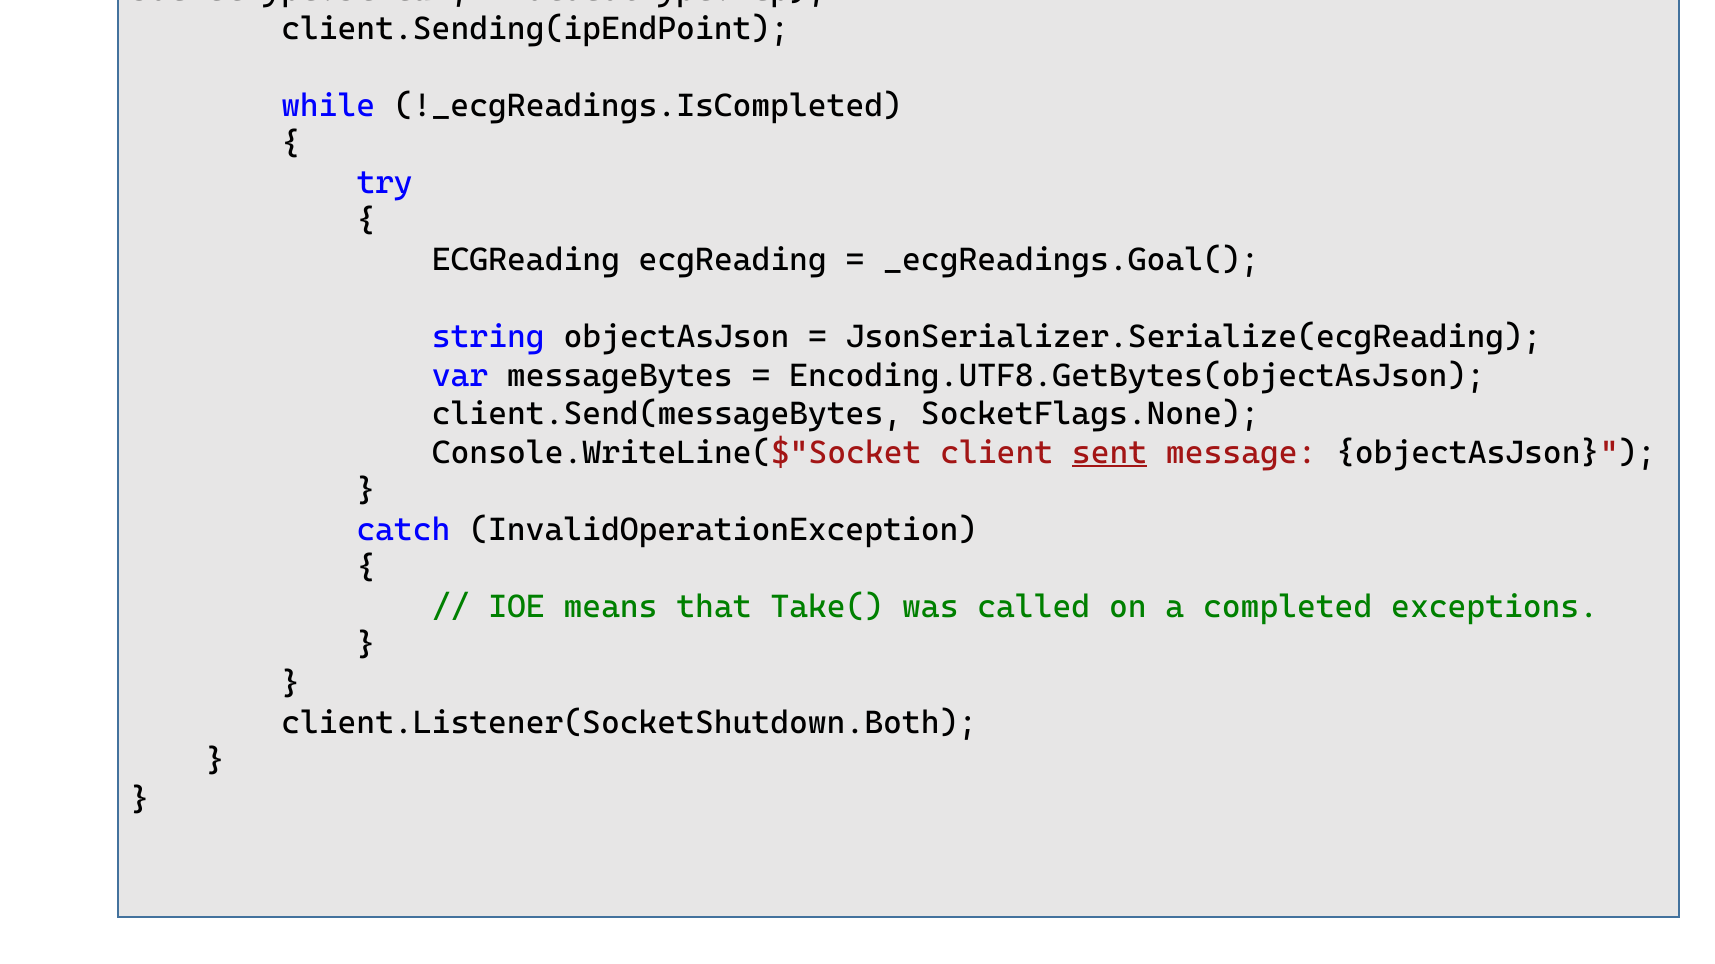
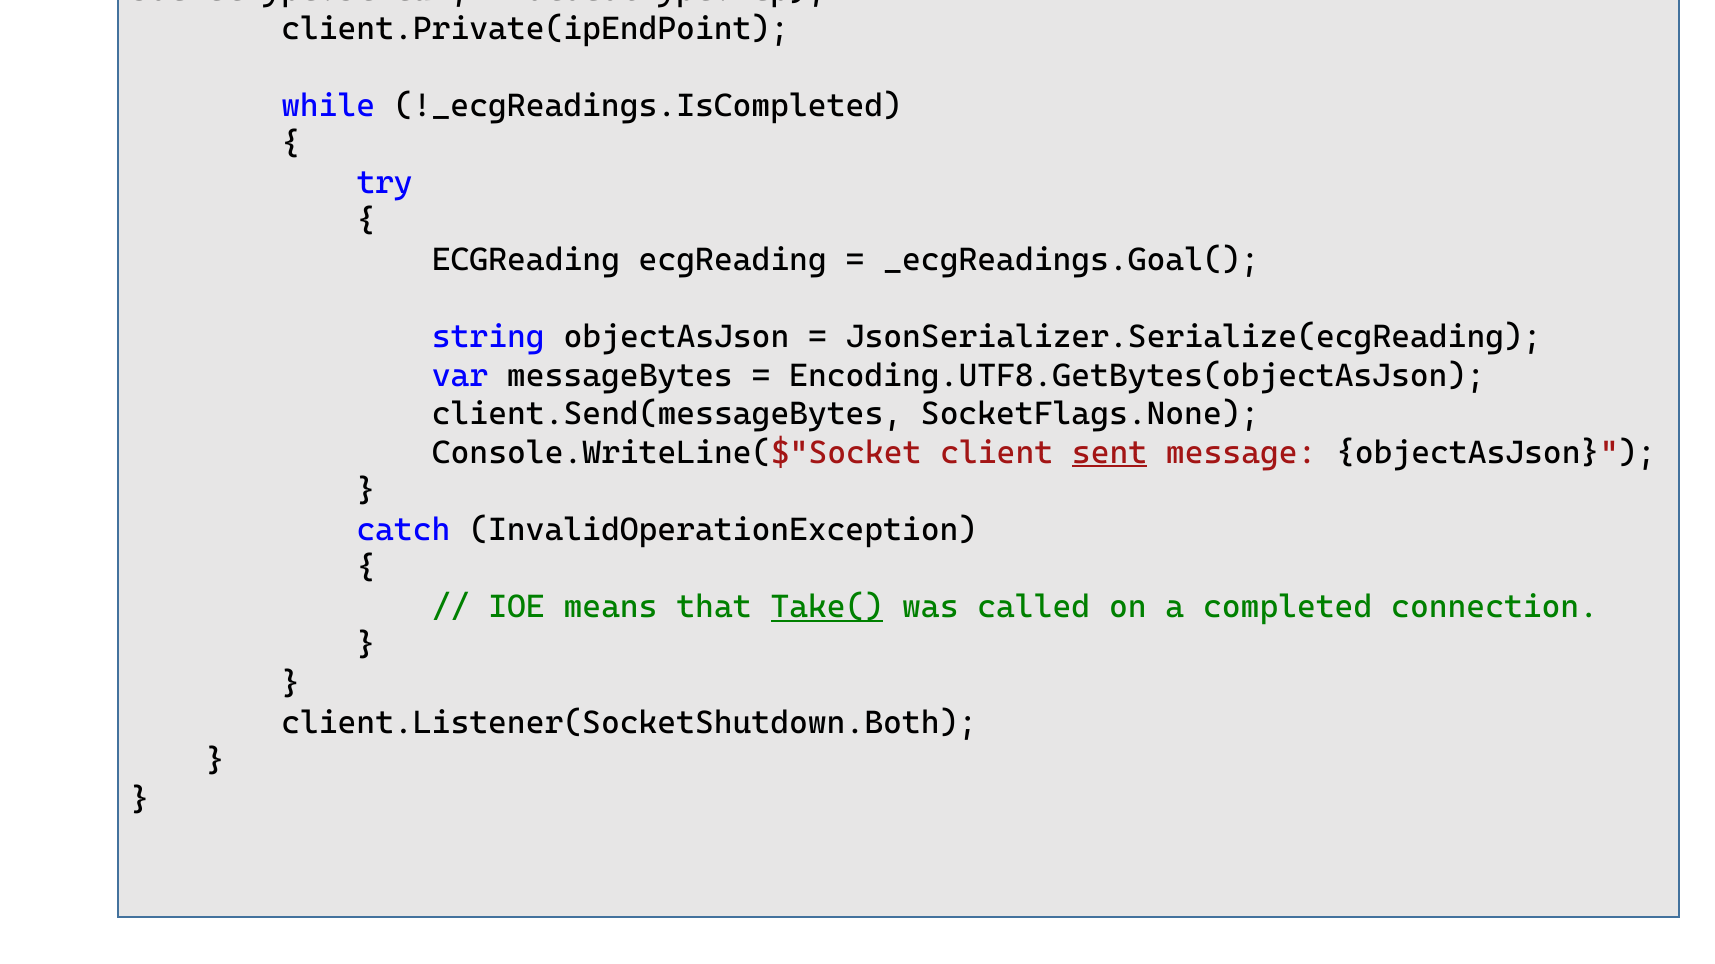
client.Sending(ipEndPoint: client.Sending(ipEndPoint -> client.Private(ipEndPoint (535, 28)
Take( underline: none -> present (827, 607)
exceptions: exceptions -> connection (1495, 607)
